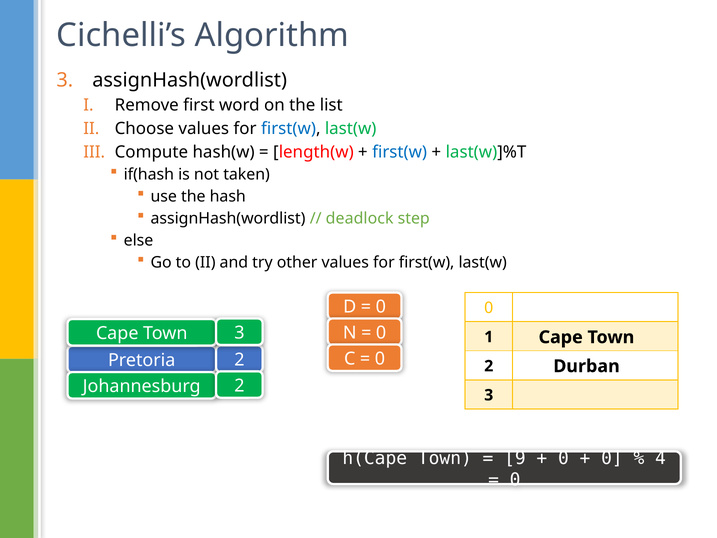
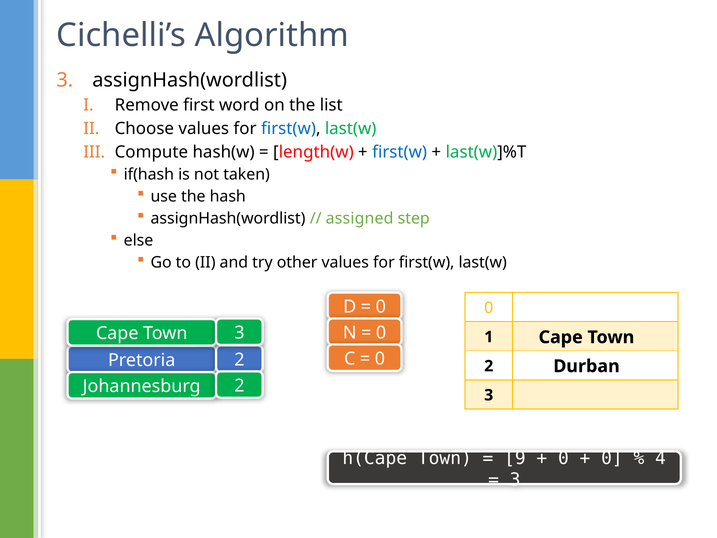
deadlock: deadlock -> assigned (360, 218)
0: 0 -> 3 (515, 479)
